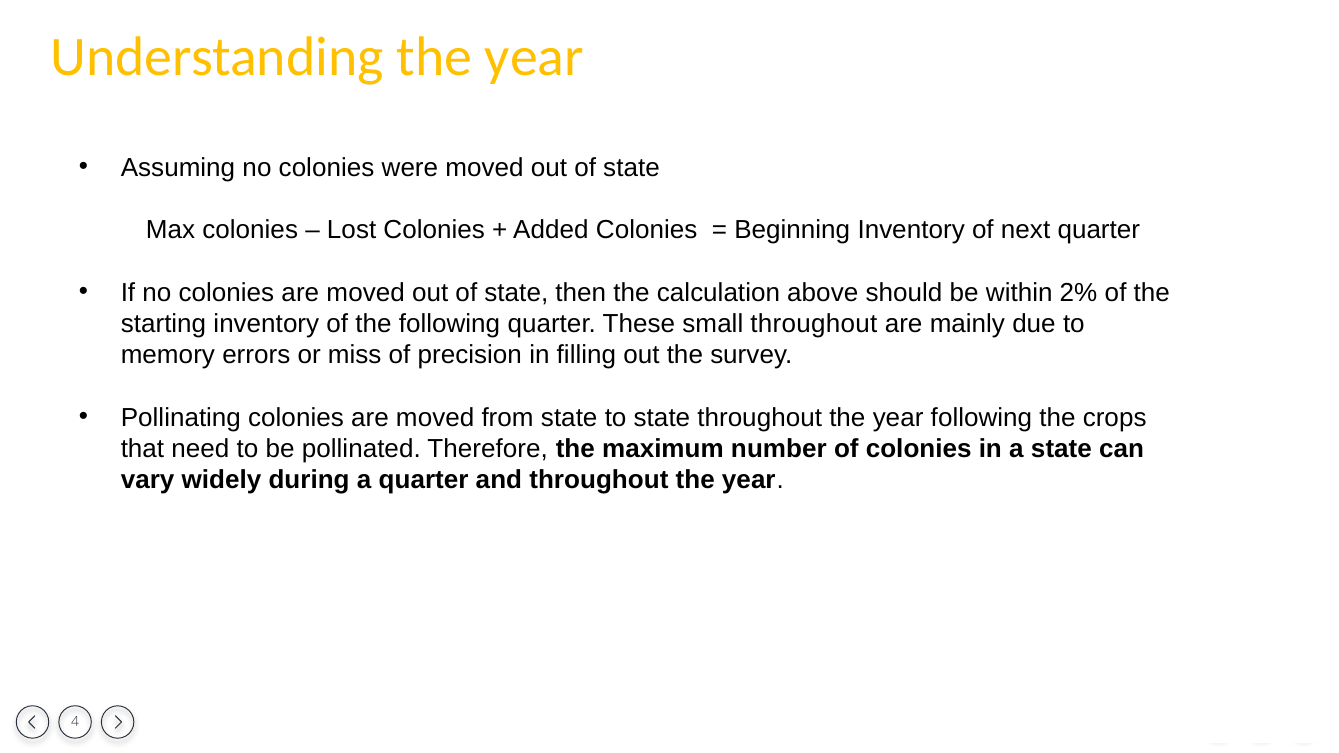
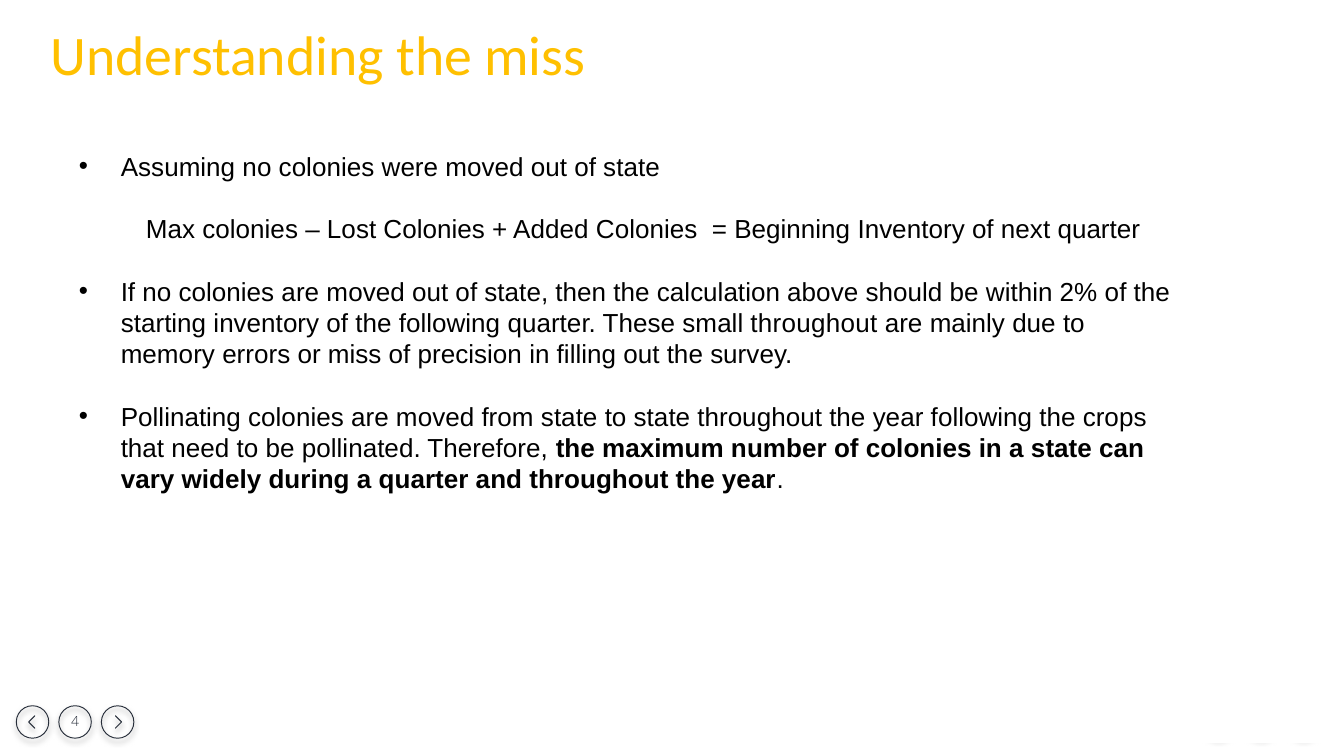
Understanding the year: year -> miss (535, 57)
